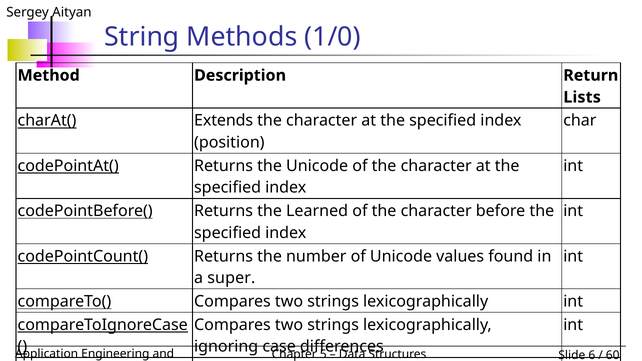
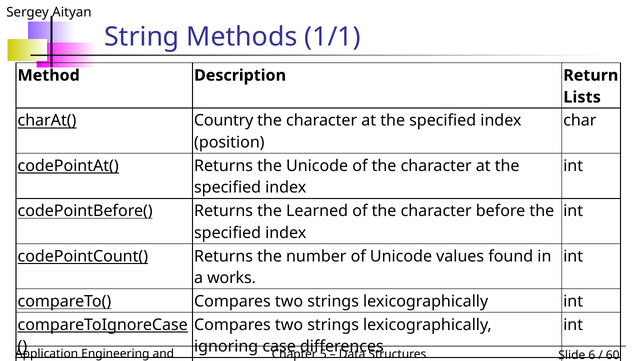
1/0: 1/0 -> 1/1 (332, 37)
Extends: Extends -> Country (224, 121)
super: super -> works (231, 278)
